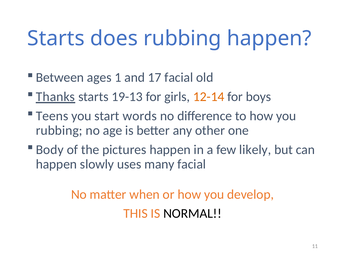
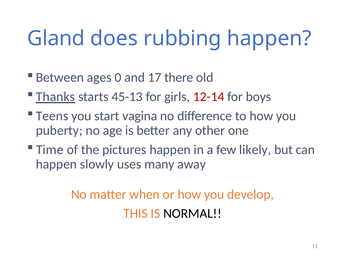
Starts: Starts -> Gland (56, 39)
1: 1 -> 0 (118, 78)
17 facial: facial -> there (179, 78)
19-13: 19-13 -> 45-13 (127, 97)
12-14 colour: orange -> red (209, 97)
words: words -> vagina (140, 116)
rubbing: rubbing -> puberty (59, 131)
Body: Body -> Time (50, 150)
many facial: facial -> away (192, 165)
